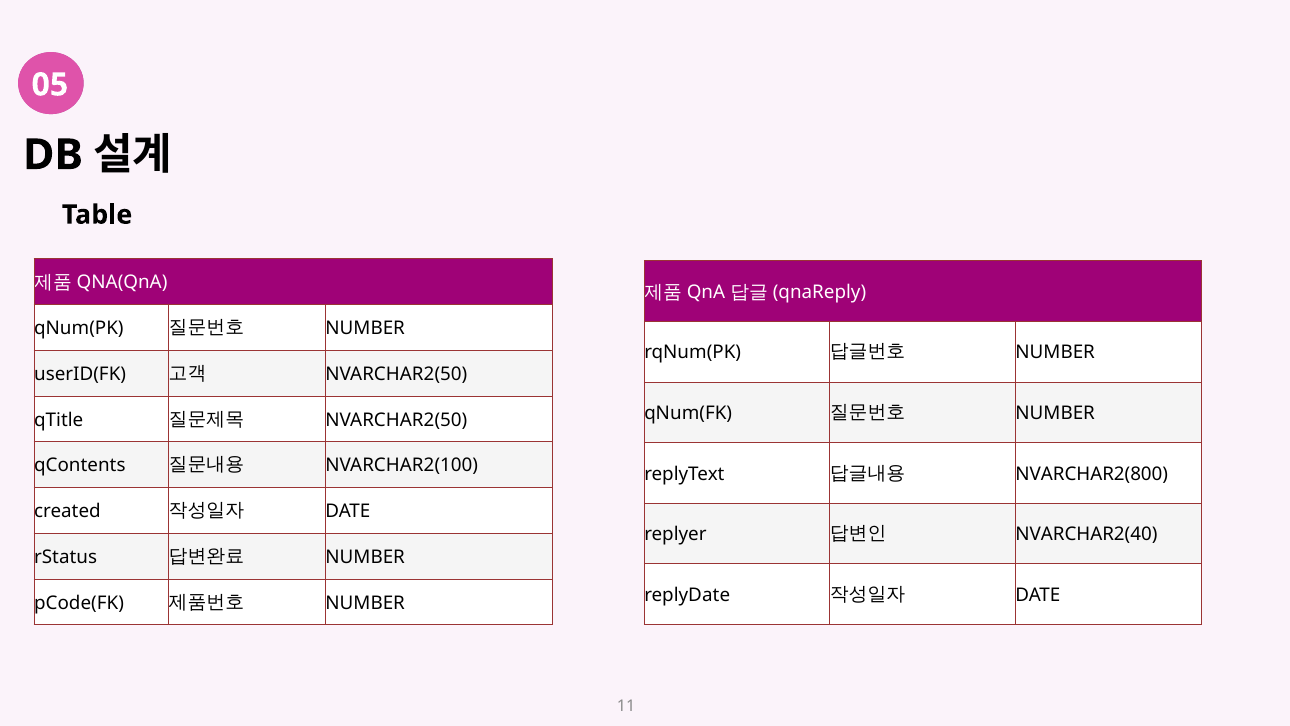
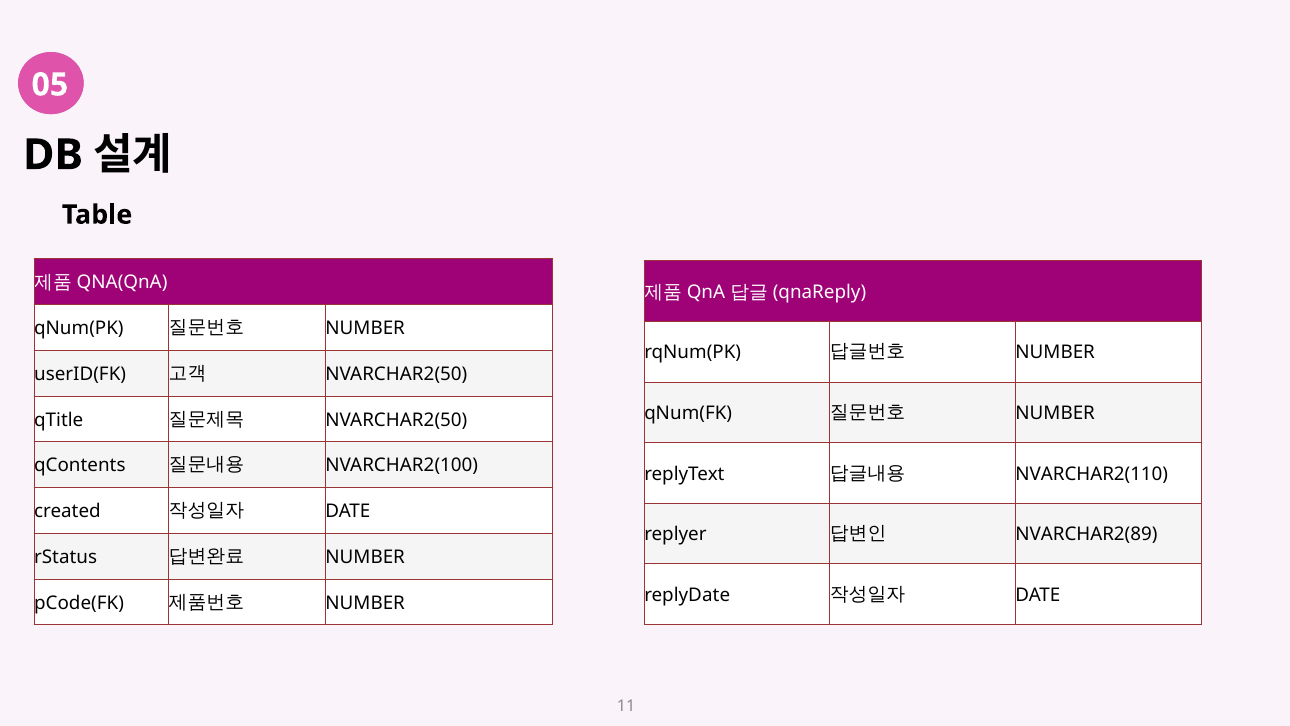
NVARCHAR2(800: NVARCHAR2(800 -> NVARCHAR2(110 (1092, 474)
NVARCHAR2(40: NVARCHAR2(40 -> NVARCHAR2(89 (1086, 534)
